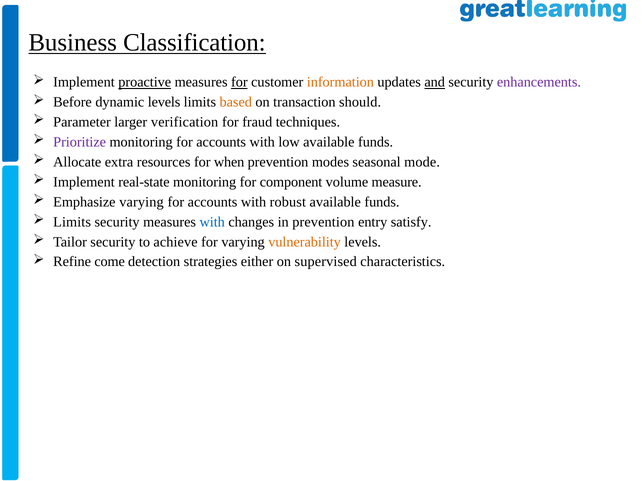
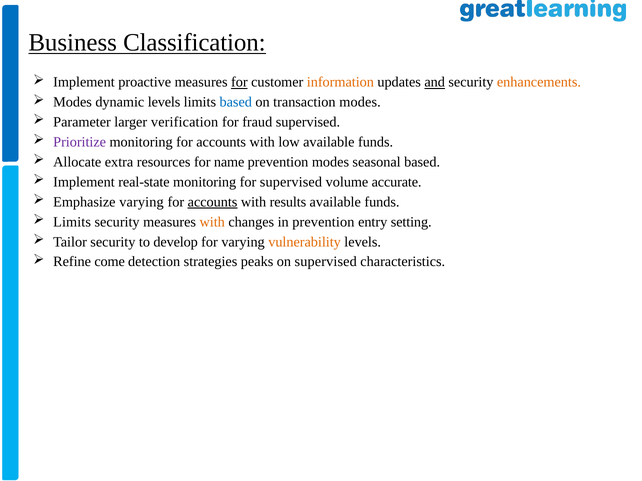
proactive underline: present -> none (145, 82)
enhancements colour: purple -> orange (539, 82)
Before: Before -> Modes (73, 102)
based colour: orange -> blue (236, 102)
transaction should: should -> modes (360, 102)
fraud techniques: techniques -> supervised (308, 122)
when: when -> name (229, 162)
seasonal mode: mode -> based (422, 162)
for component: component -> supervised (291, 182)
measure: measure -> accurate (397, 182)
accounts underline: none -> present (213, 202)
robust: robust -> results (288, 202)
with colour: blue -> orange (212, 222)
satisfy: satisfy -> setting (411, 222)
achieve: achieve -> develop (176, 242)
either: either -> peaks (257, 262)
